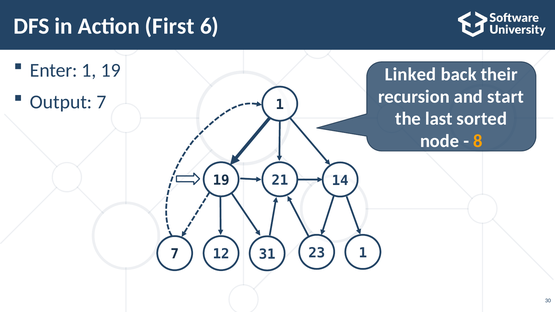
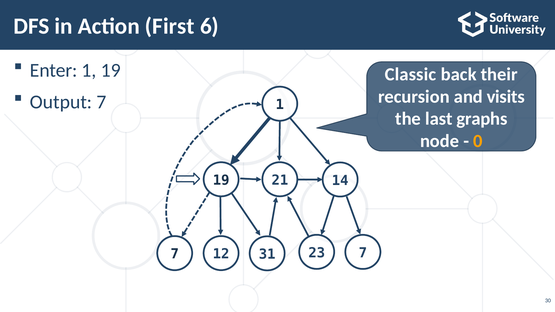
Linked: Linked -> Classic (411, 74)
start: start -> visits (506, 97)
sorted: sorted -> graphs (482, 119)
8: 8 -> 0 (478, 141)
23 1: 1 -> 7 (363, 253)
